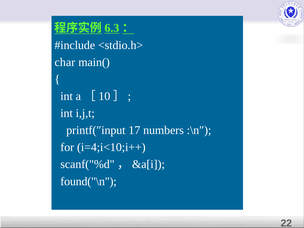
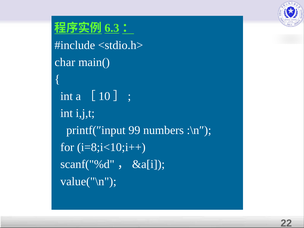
17: 17 -> 99 (134, 130)
i=4;i<10;i++: i=4;i<10;i++ -> i=8;i<10;i++ (111, 147)
found("\n: found("\n -> value("\n (88, 181)
